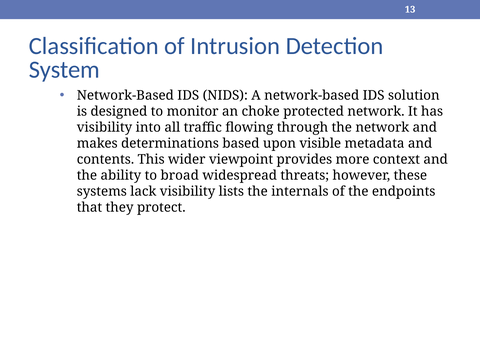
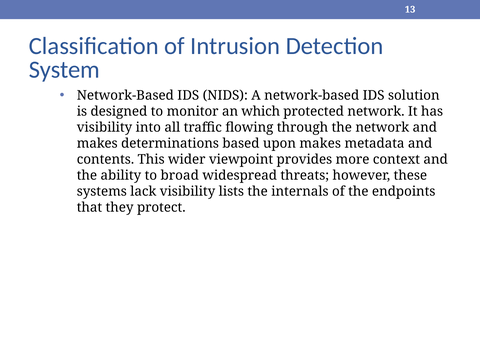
choke: choke -> which (261, 111)
upon visible: visible -> makes (320, 143)
